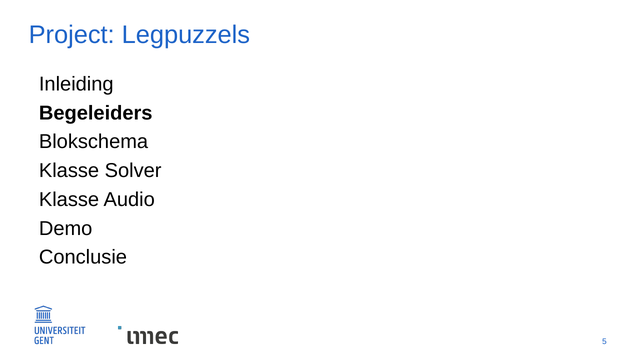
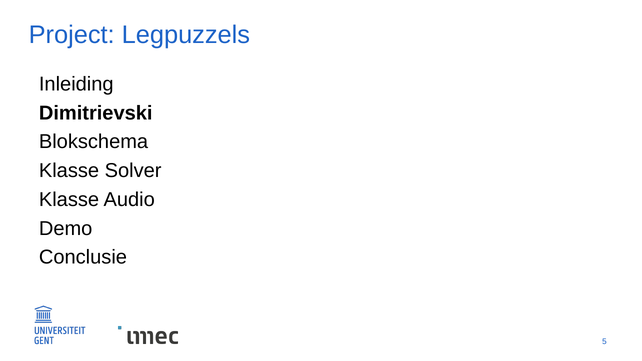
Begeleiders: Begeleiders -> Dimitrievski (96, 113)
